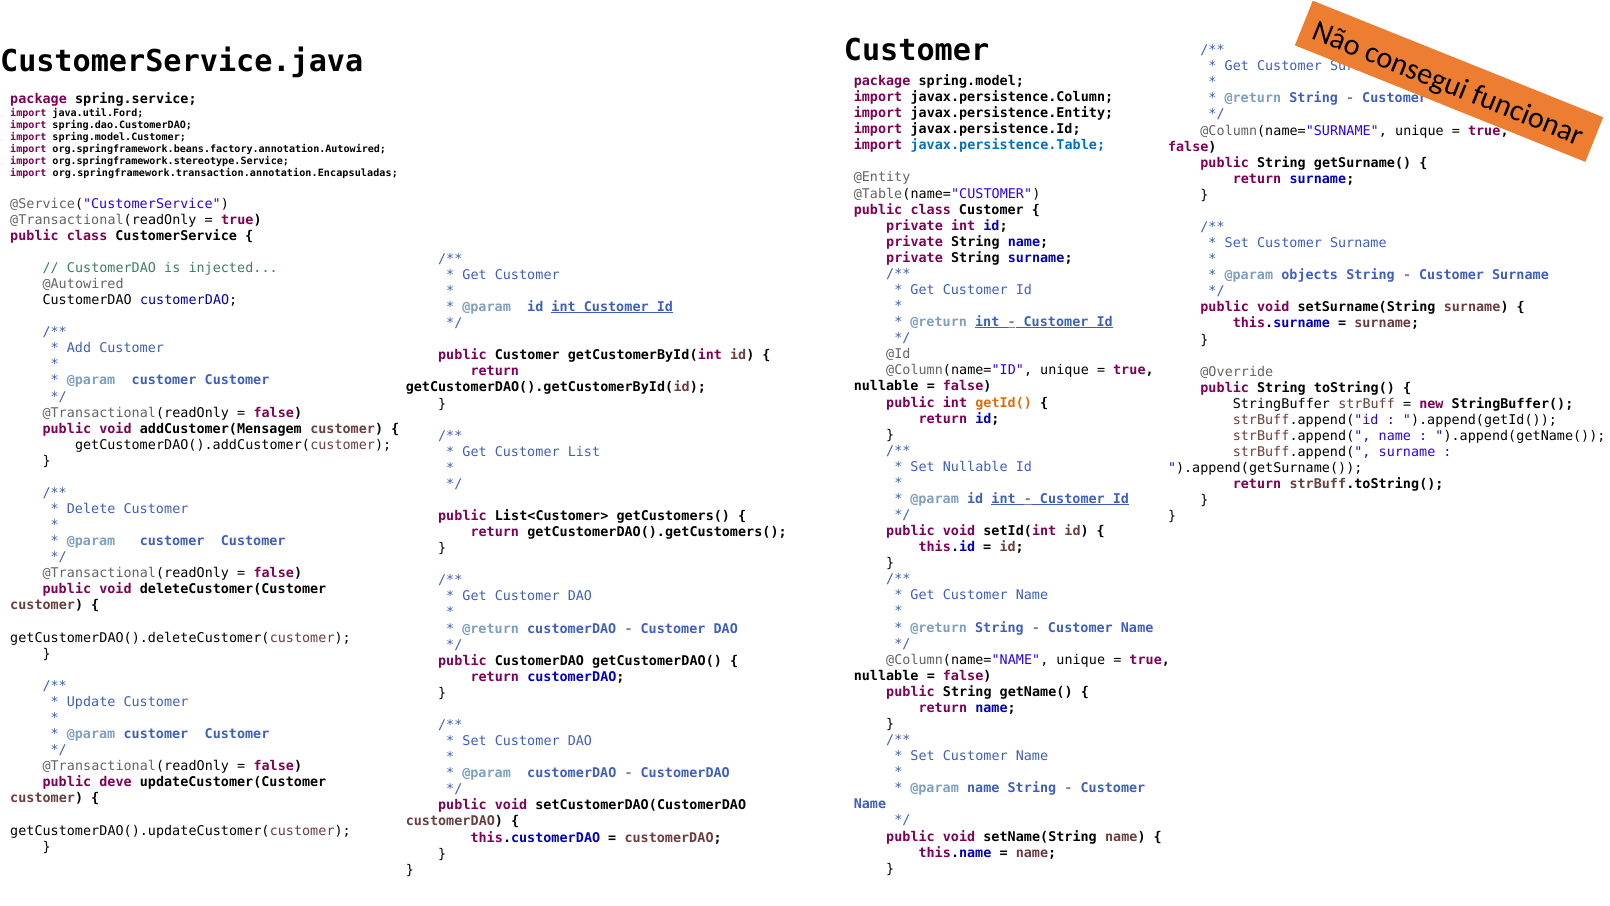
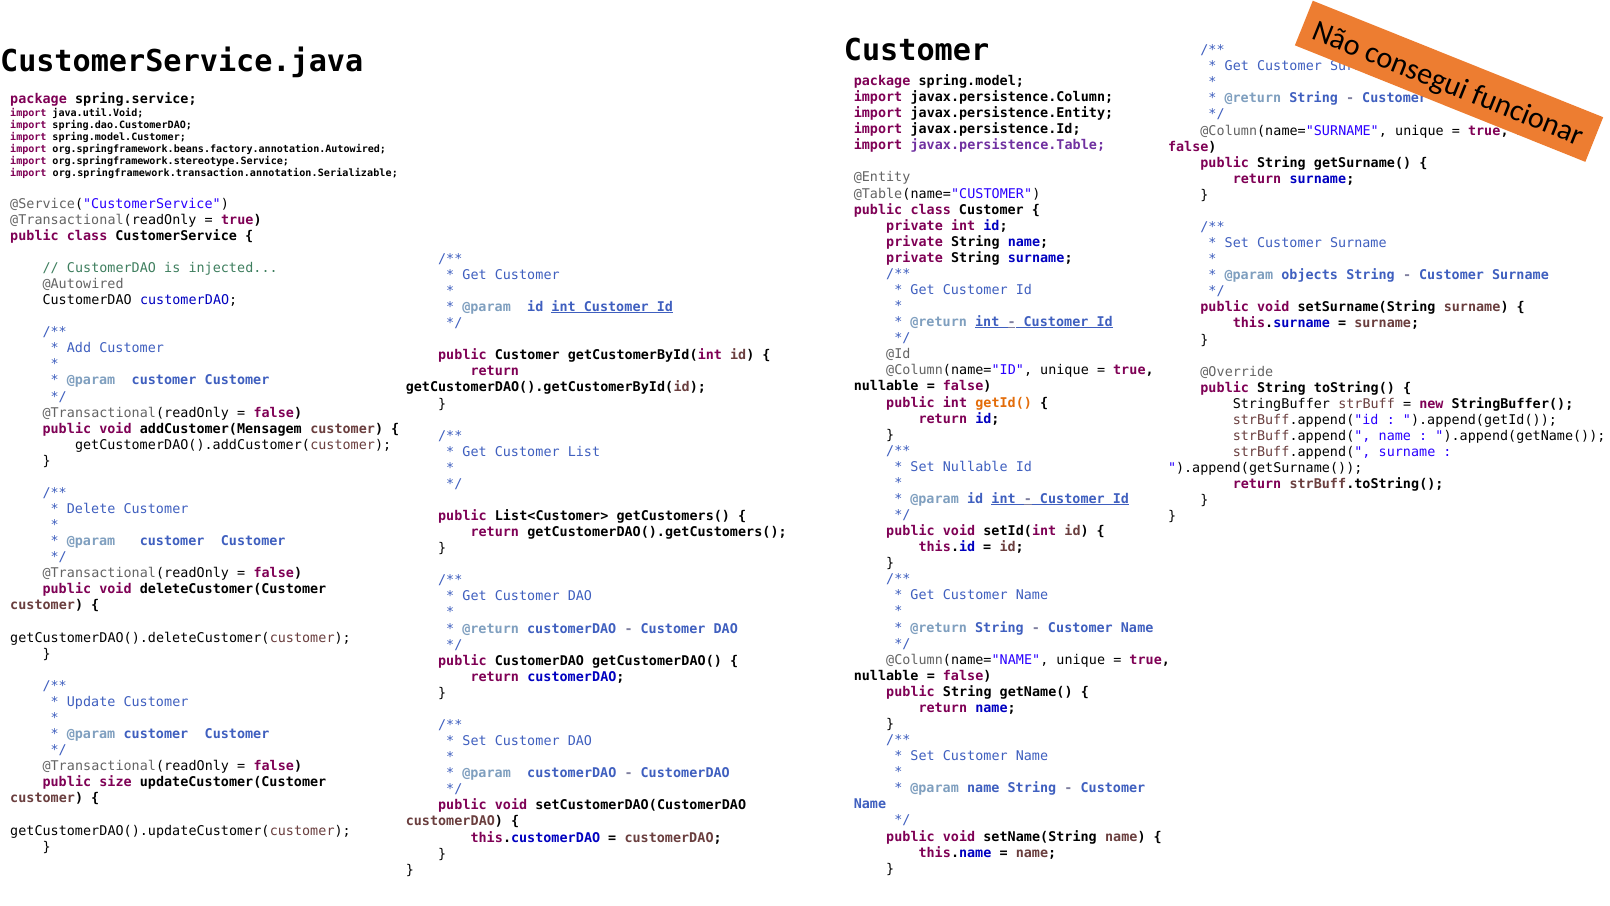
java.util.Ford: java.util.Ford -> java.util.Void (98, 113)
javax.persistence.Table colour: blue -> purple (1008, 145)
org.springframework.transaction.annotation.Encapsuladas: org.springframework.transaction.annotation.Encapsuladas -> org.springframework.transaction.annotation.Serializable (225, 173)
deve: deve -> size (116, 782)
